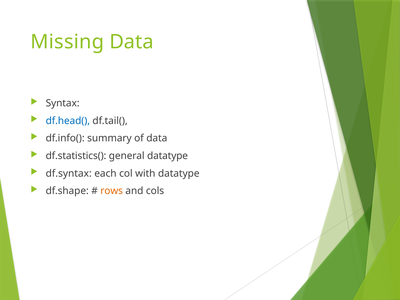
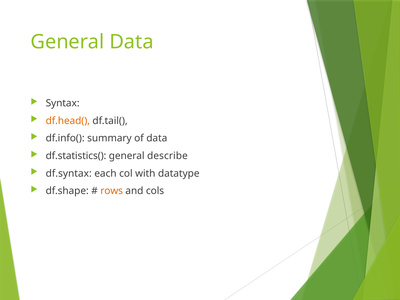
Missing: Missing -> General (67, 42)
df.head( colour: blue -> orange (68, 121)
general datatype: datatype -> describe (167, 156)
